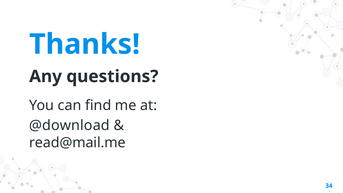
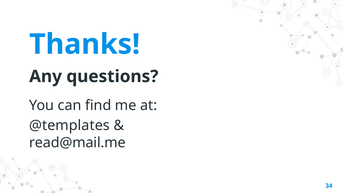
@download: @download -> @templates (69, 125)
